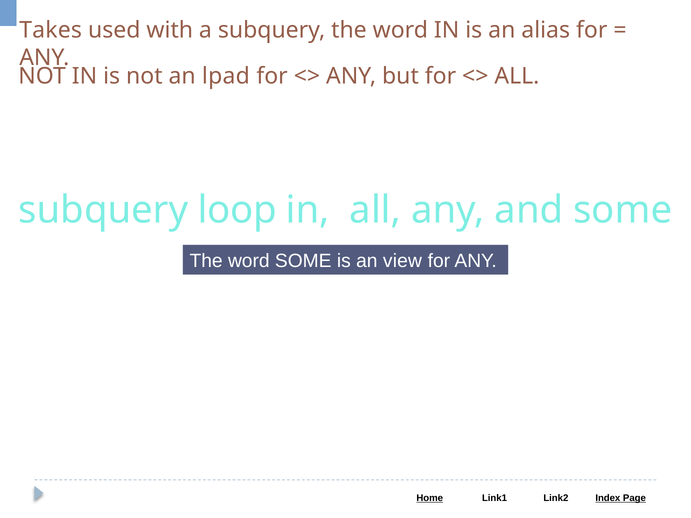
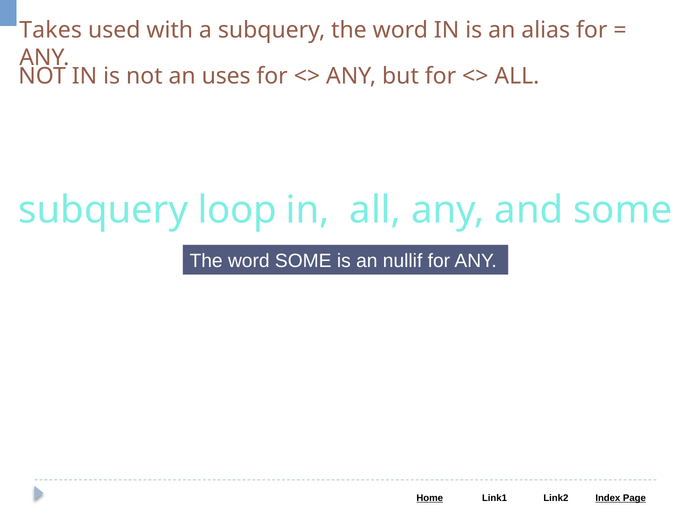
lpad: lpad -> uses (226, 76)
view: view -> nullif (403, 261)
